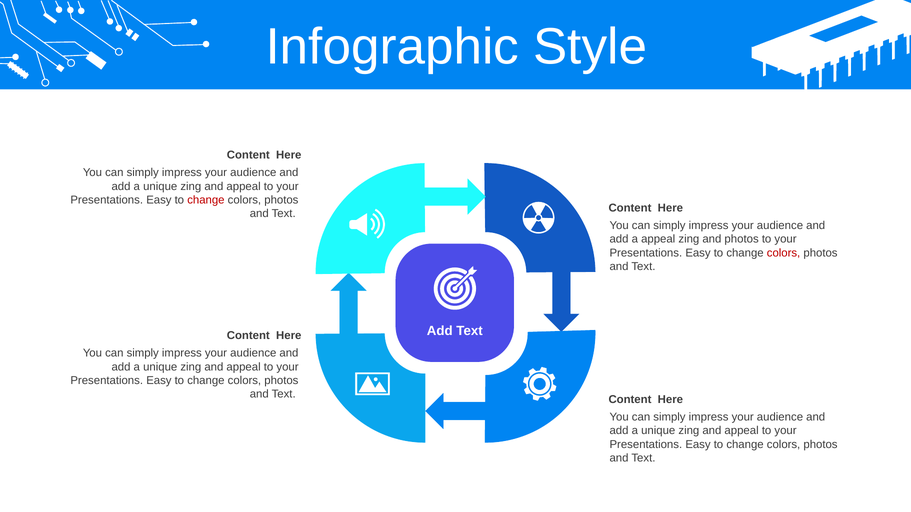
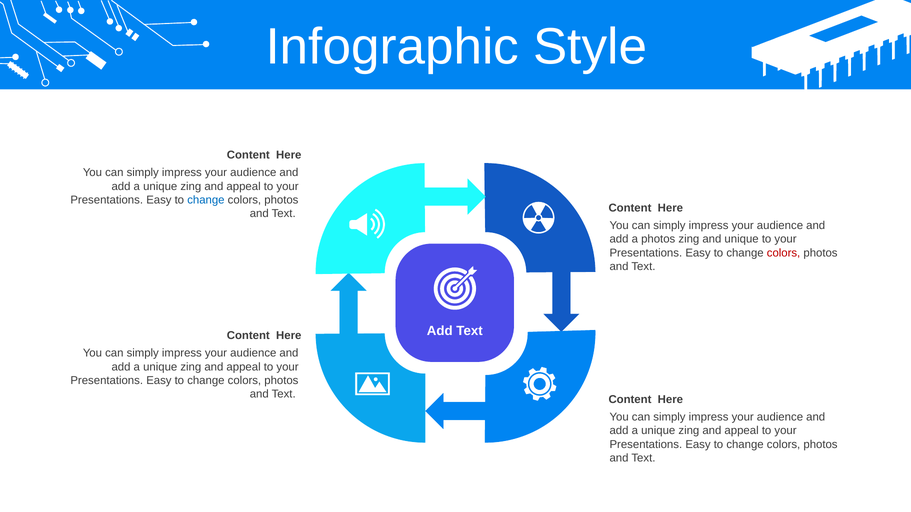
change colour: red -> blue (206, 200)
a appeal: appeal -> photos (658, 239)
and photos: photos -> unique (742, 239)
